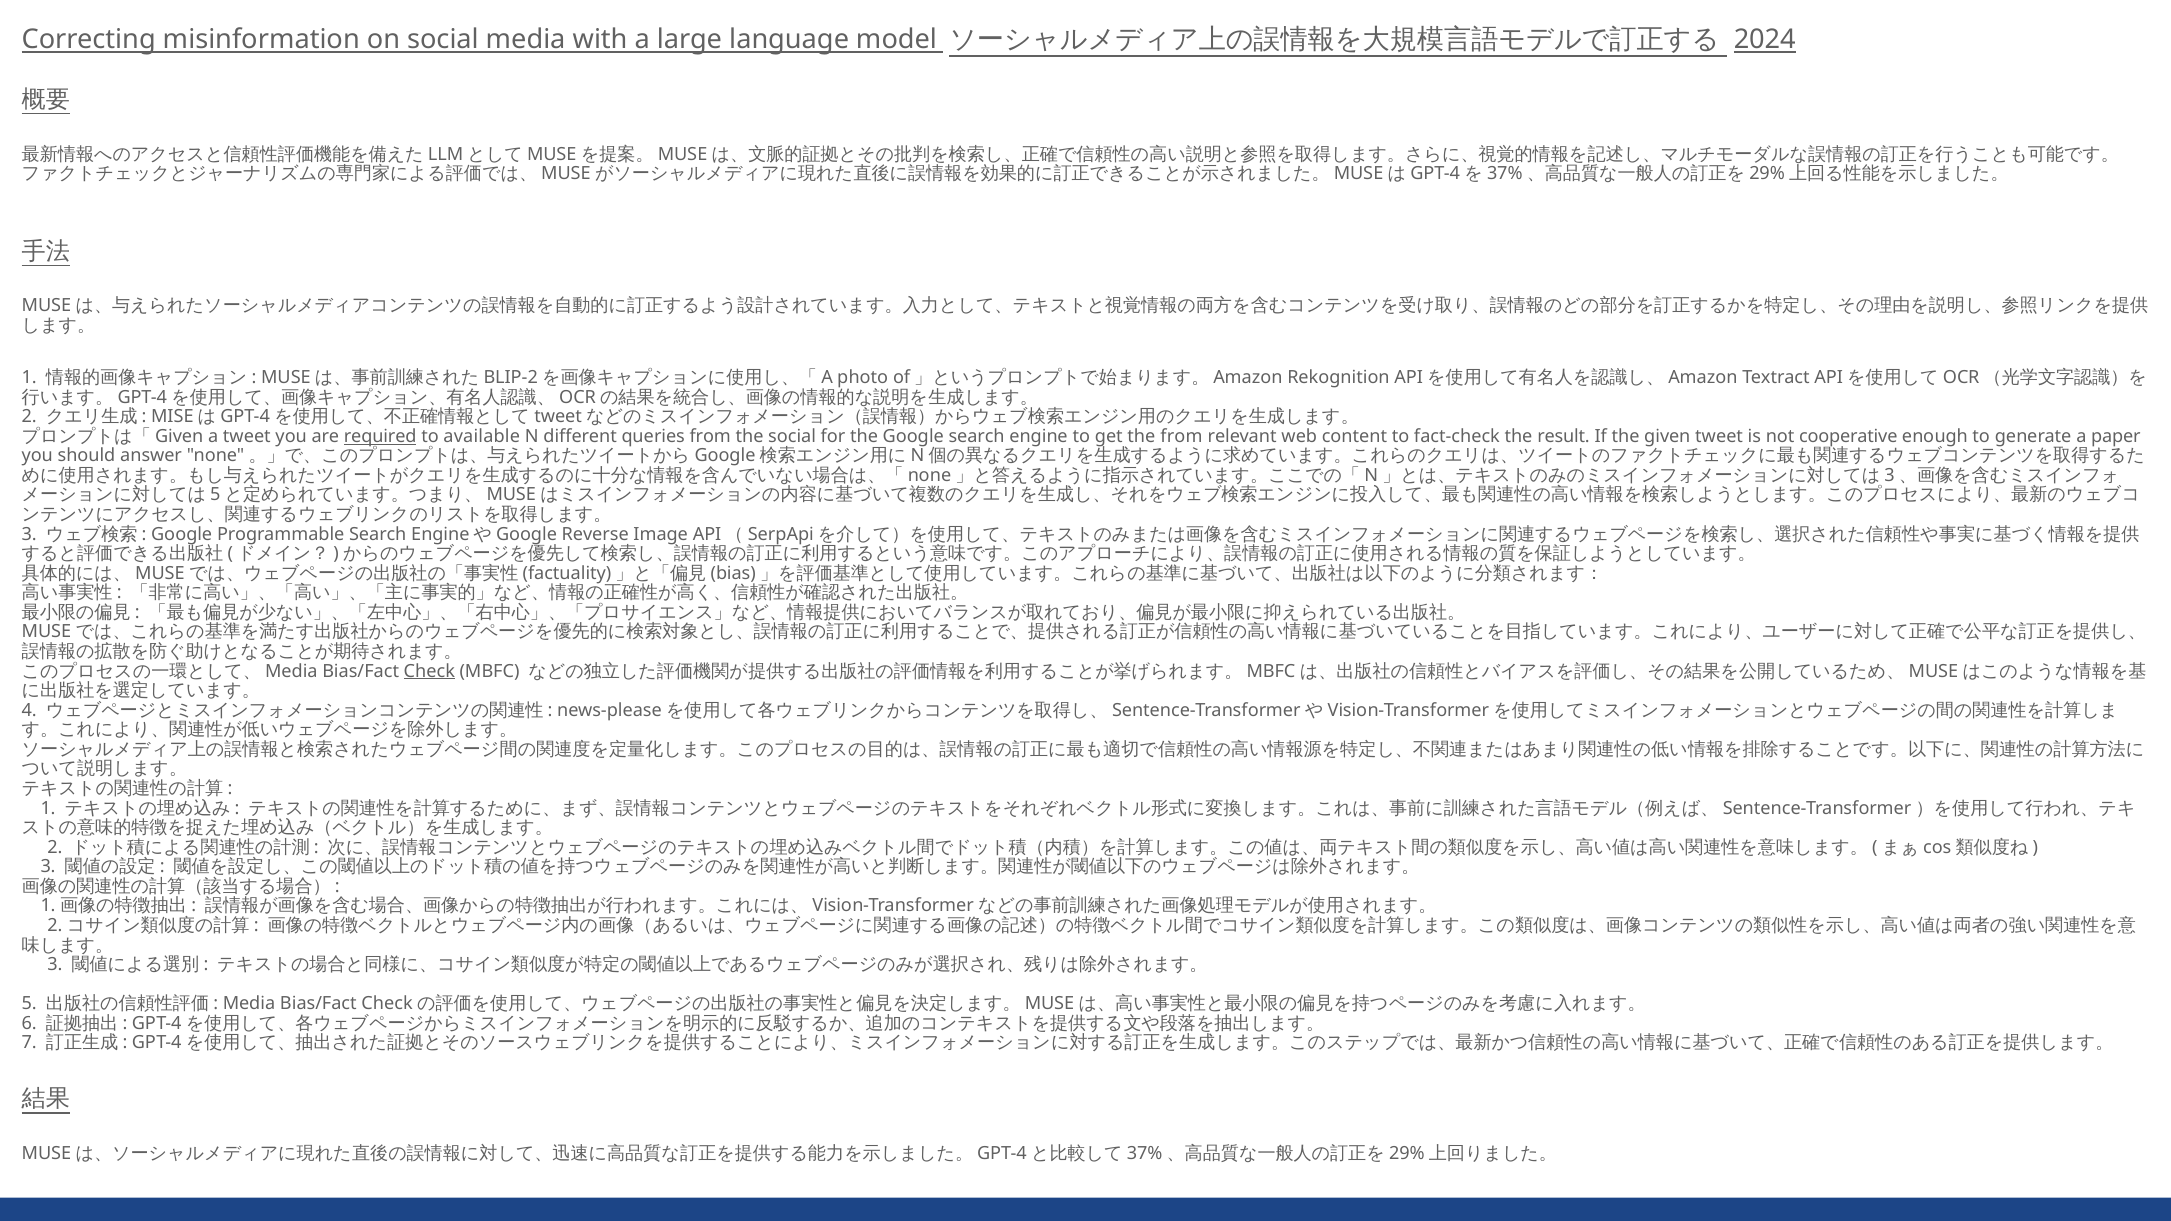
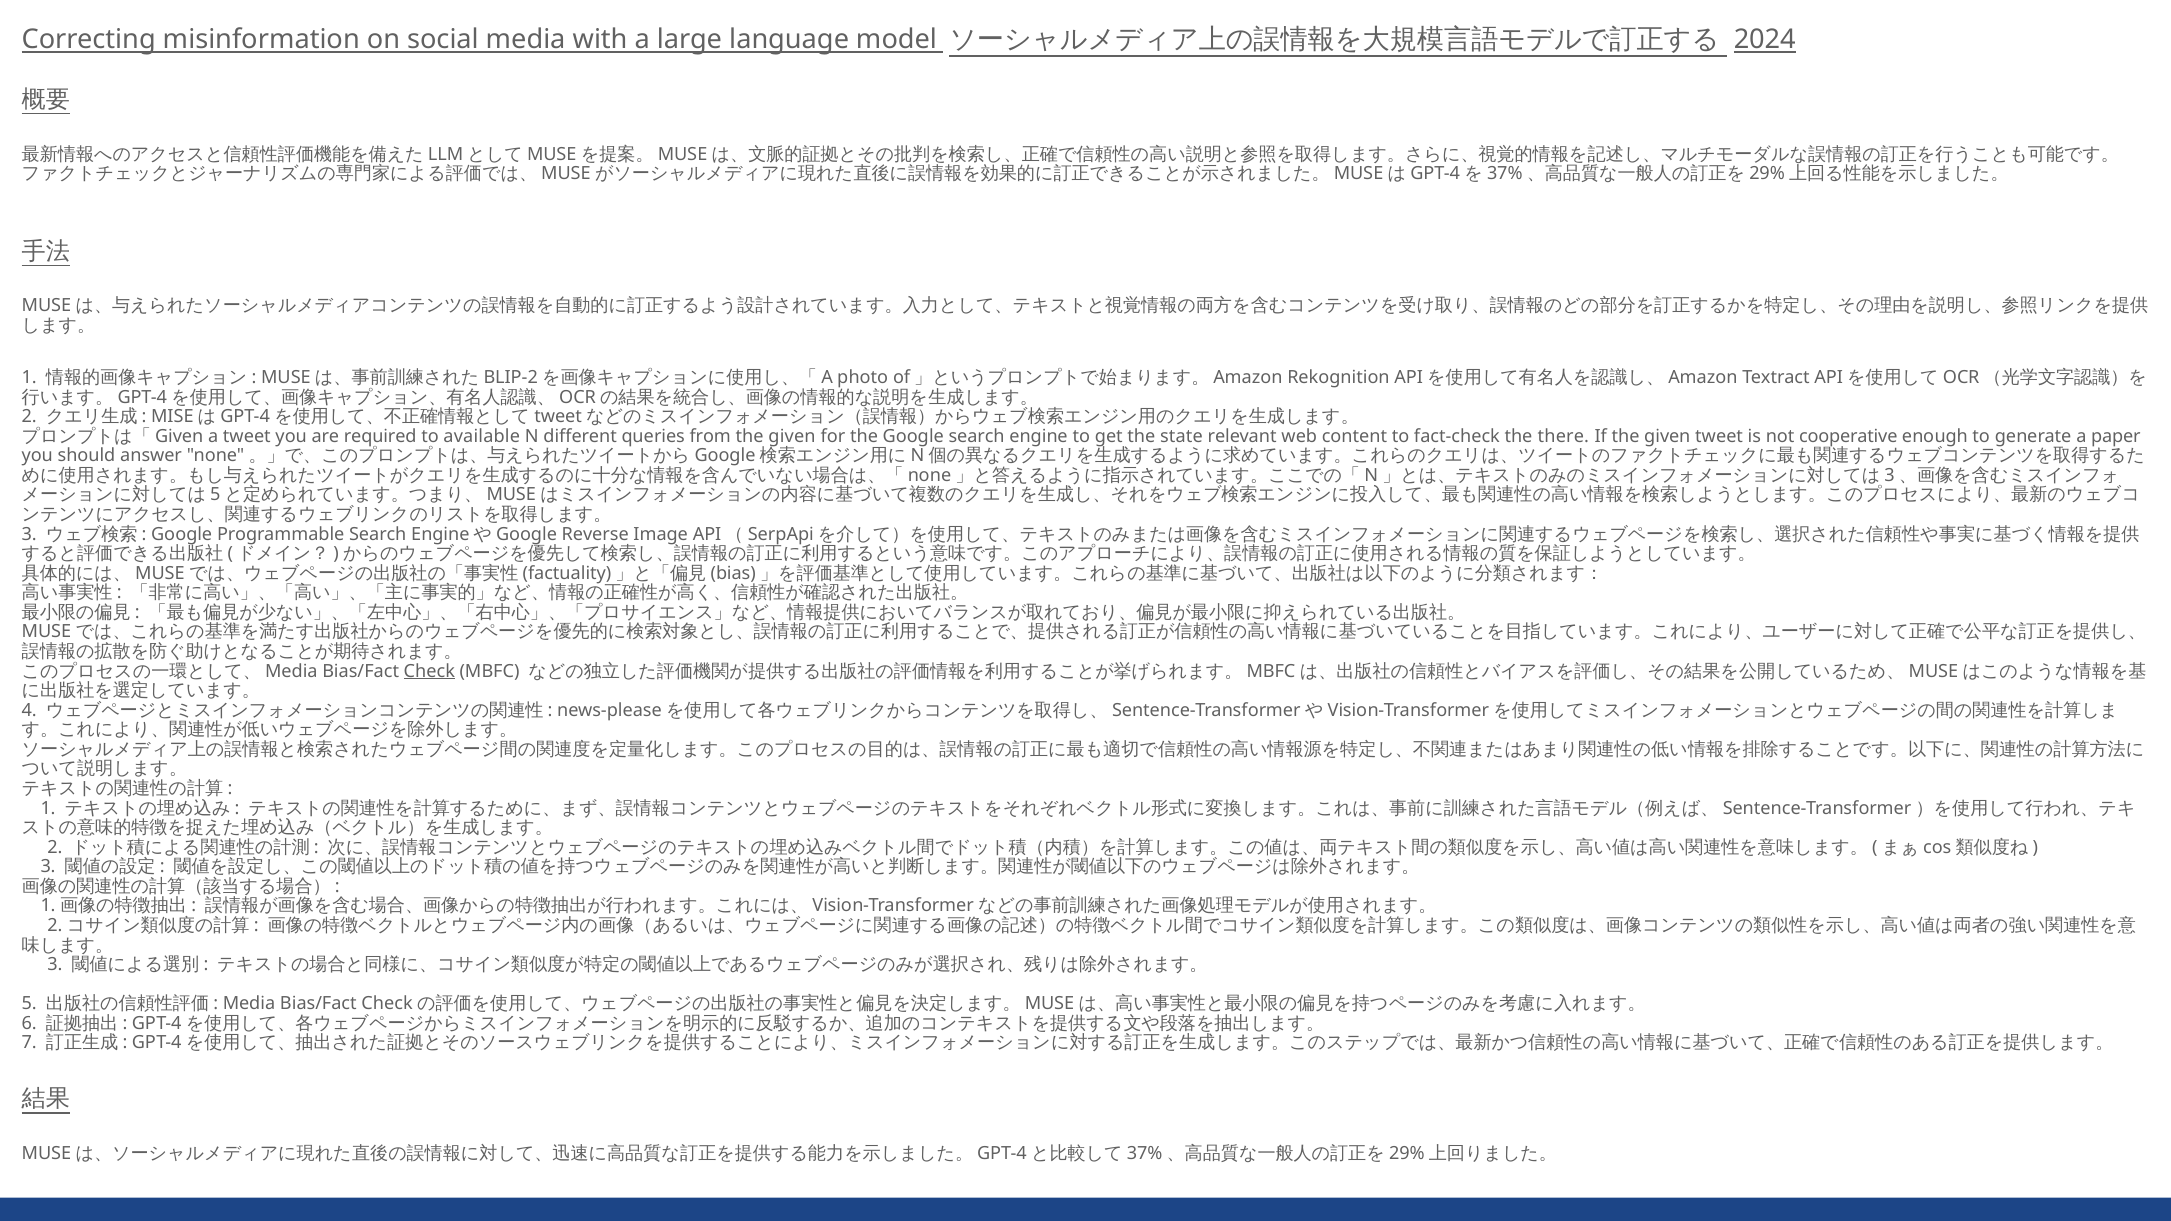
required underline: present -> none (380, 436)
from the social: social -> given (792, 436)
the from: from -> state (1181, 436)
result: result -> there (1563, 436)
